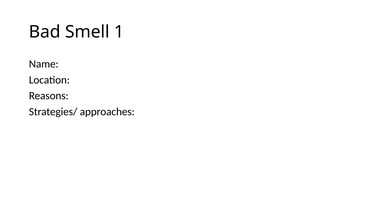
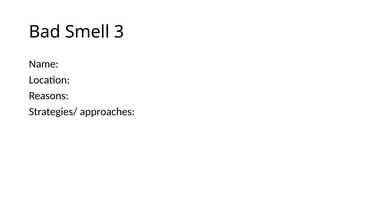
1: 1 -> 3 (119, 32)
